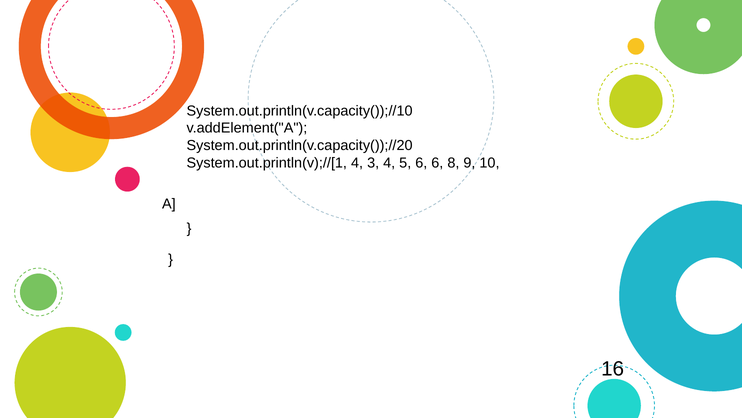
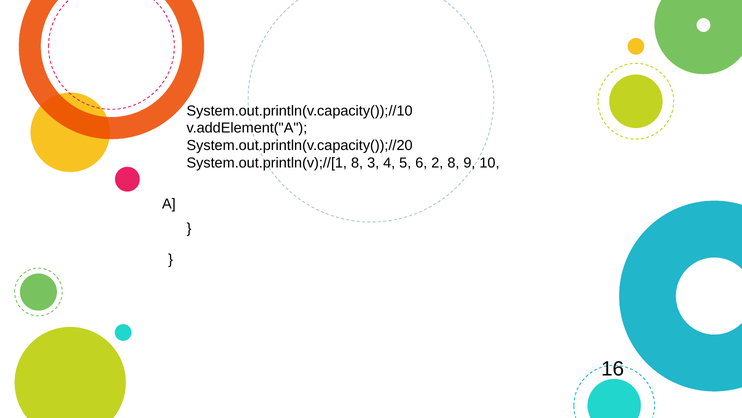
System.out.println(v);//[1 4: 4 -> 8 (357, 163)
6 6: 6 -> 2 (437, 163)
